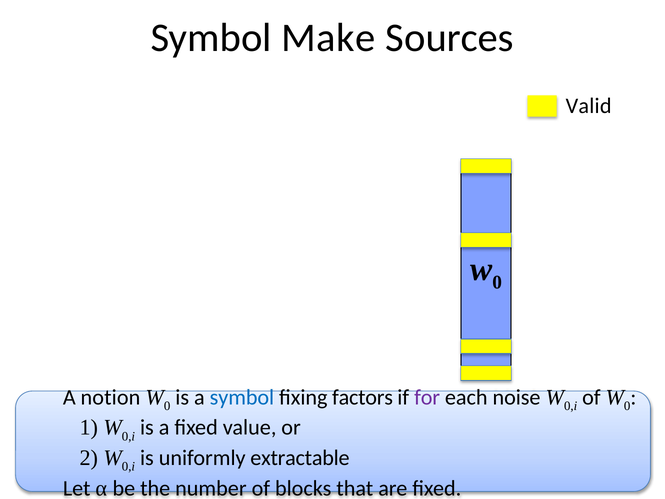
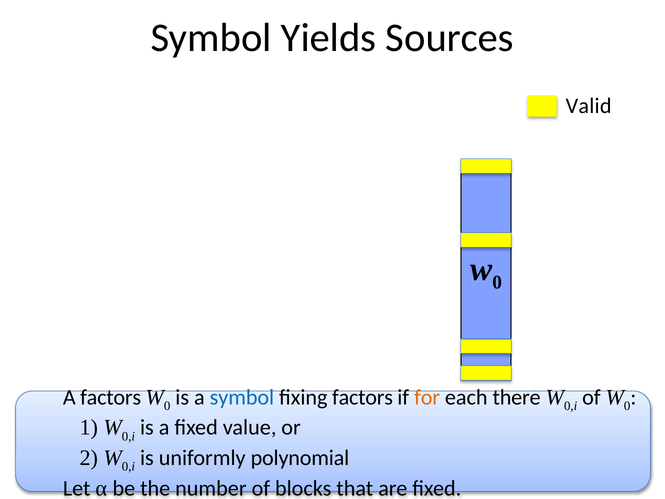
Make: Make -> Yields (329, 38)
A notion: notion -> factors (111, 397)
for colour: purple -> orange (427, 397)
noise: noise -> there (517, 397)
extractable: extractable -> polynomial (300, 458)
